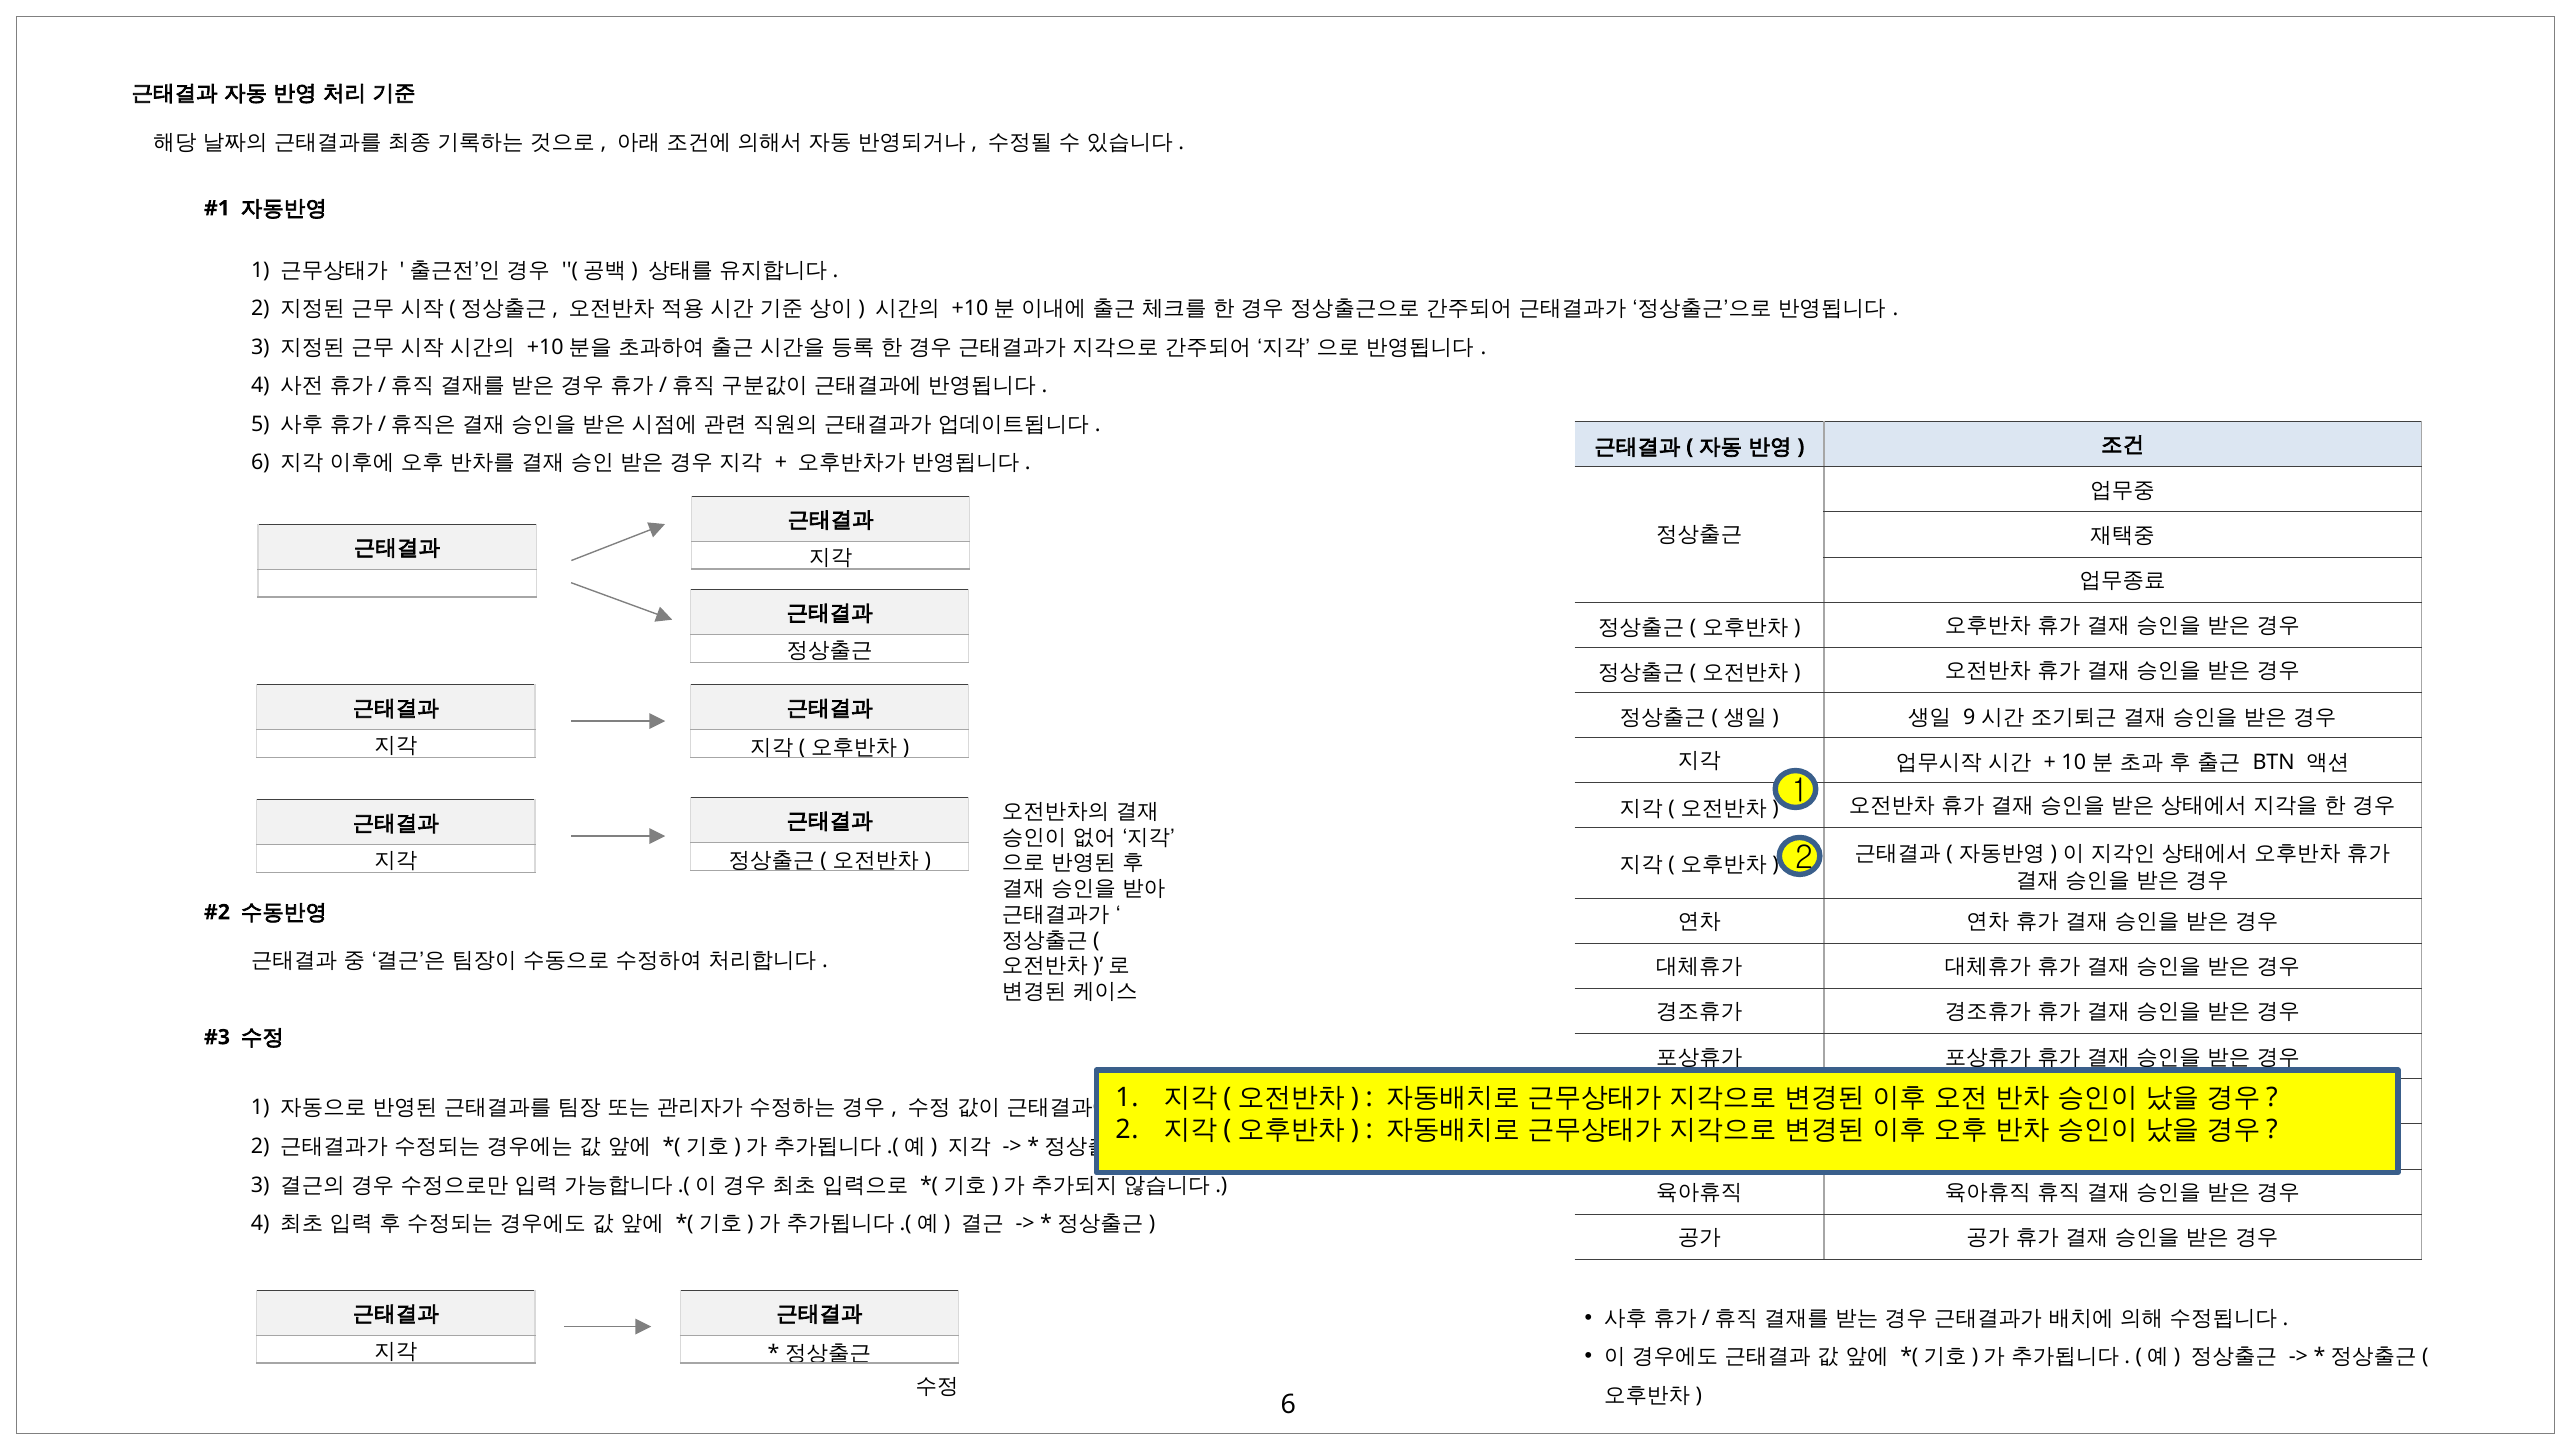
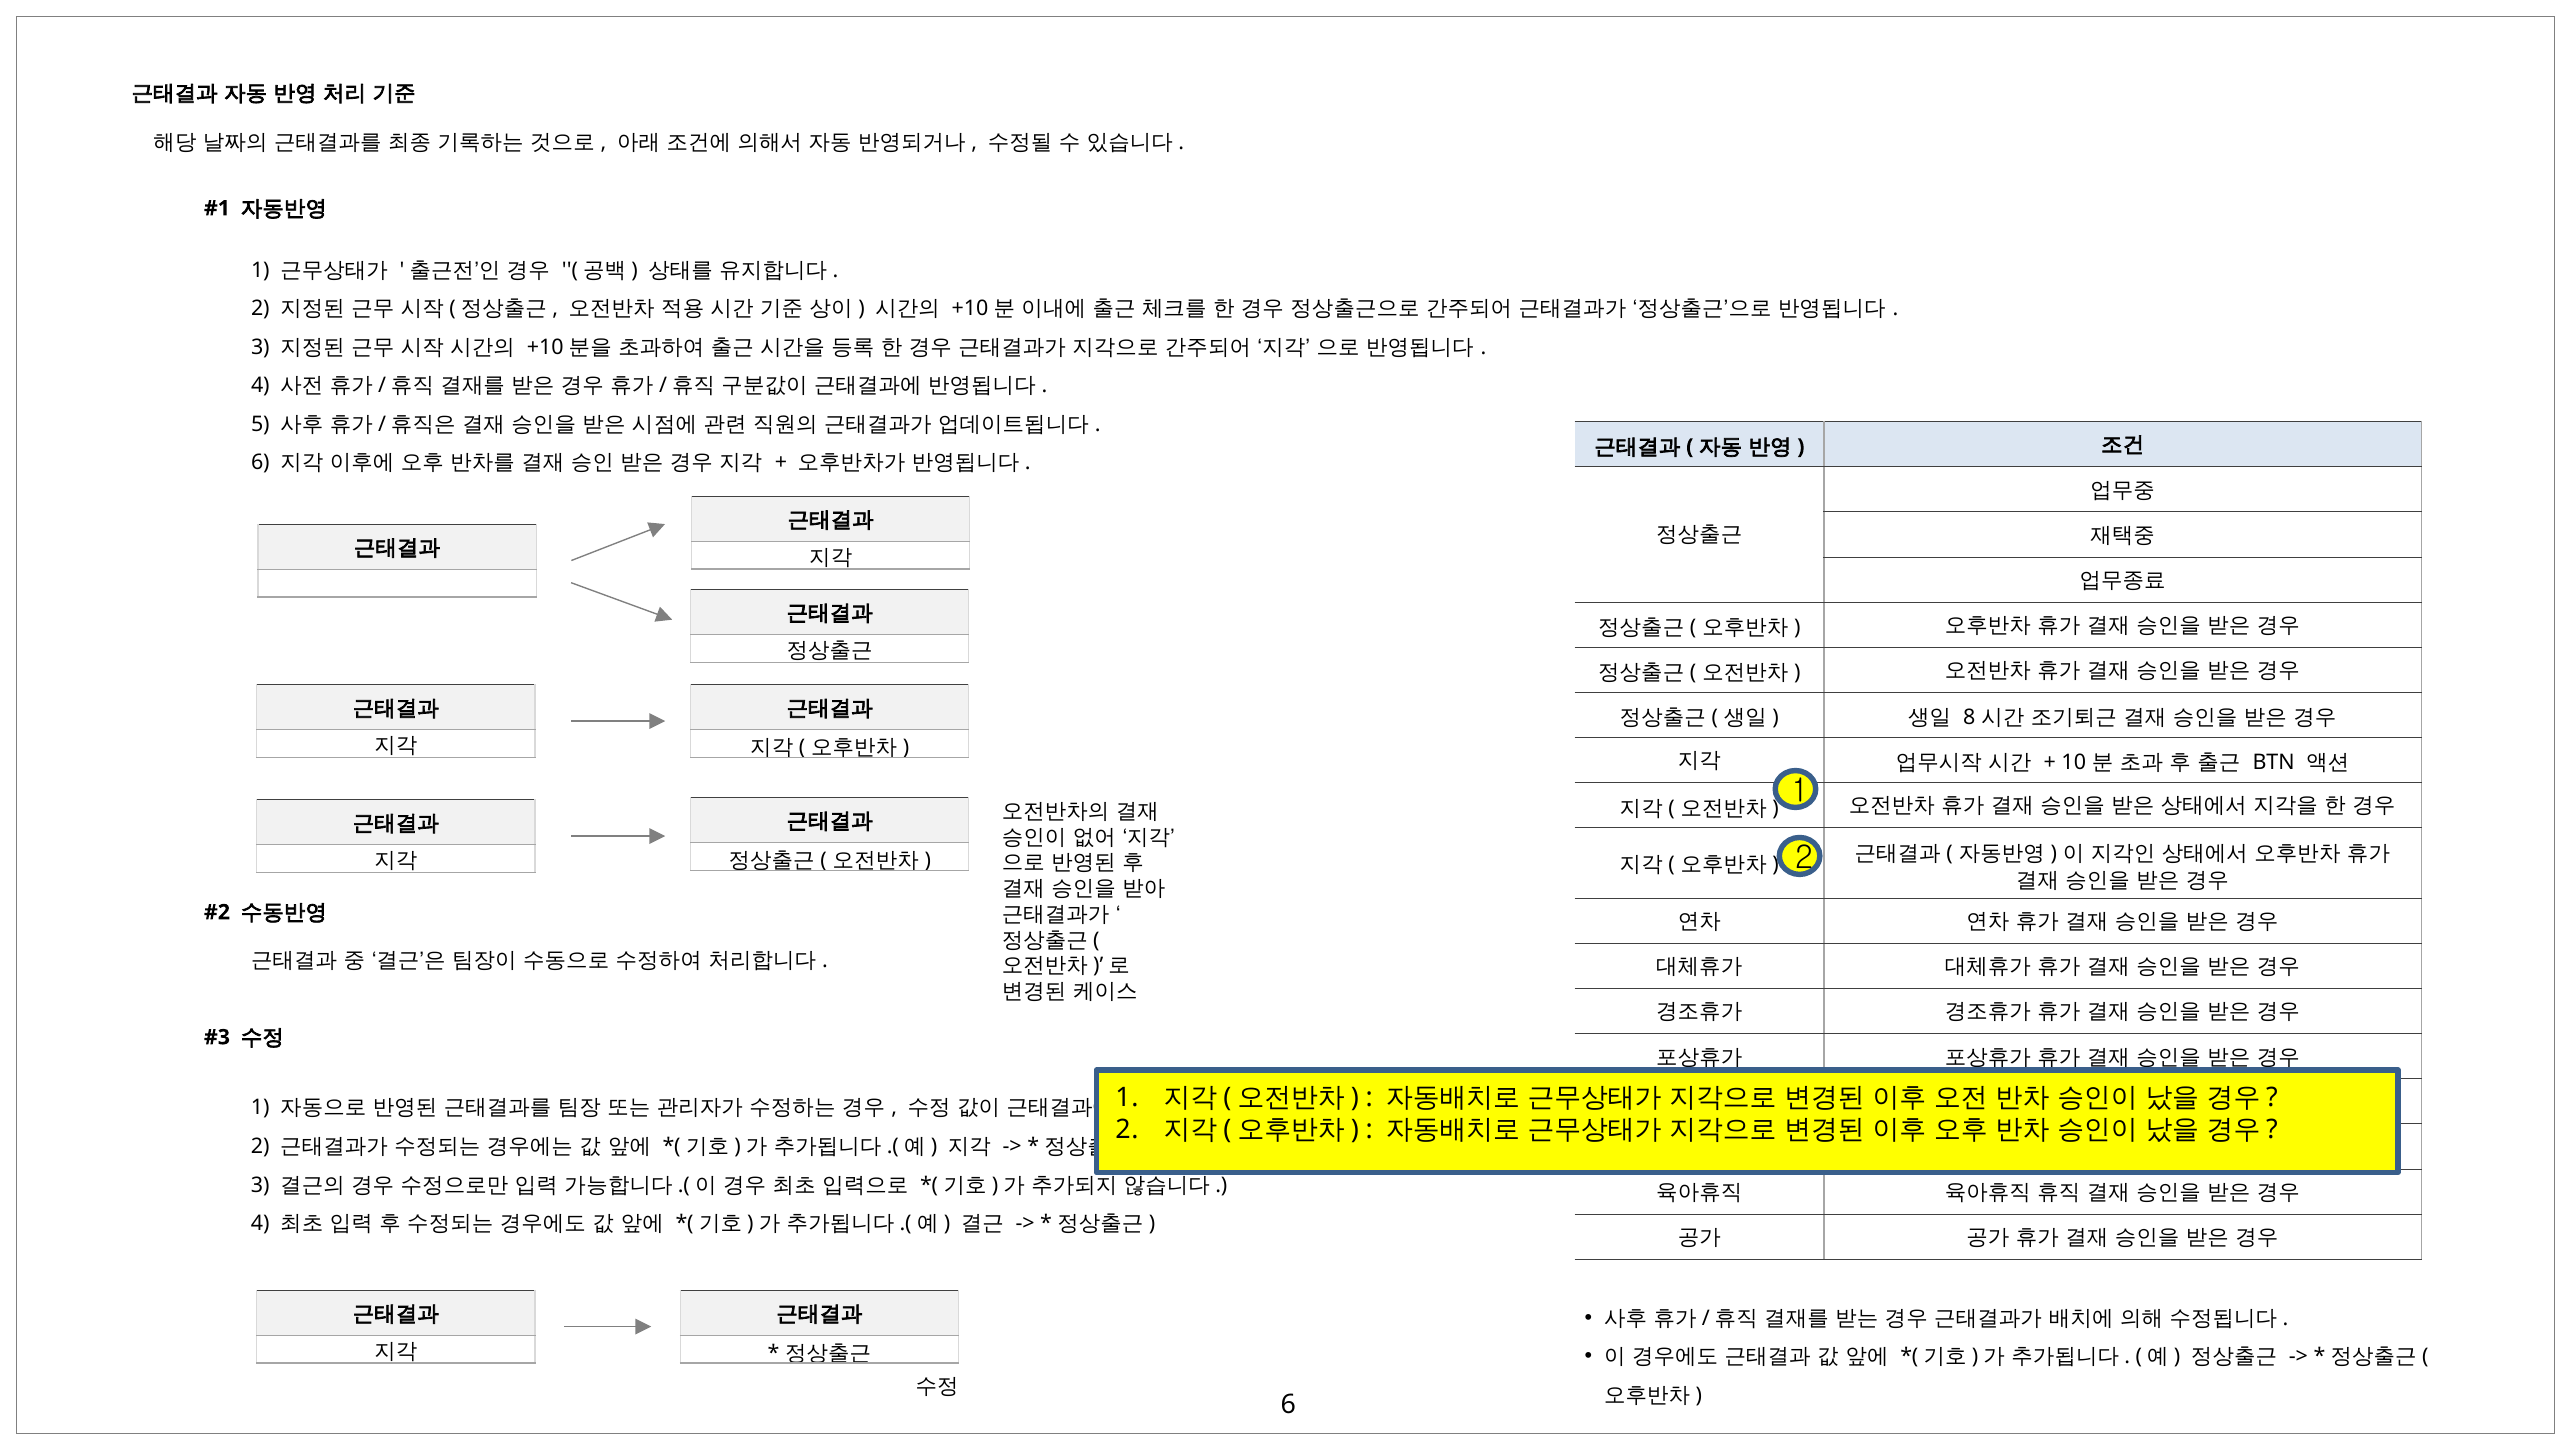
9: 9 -> 8 (1969, 718)
